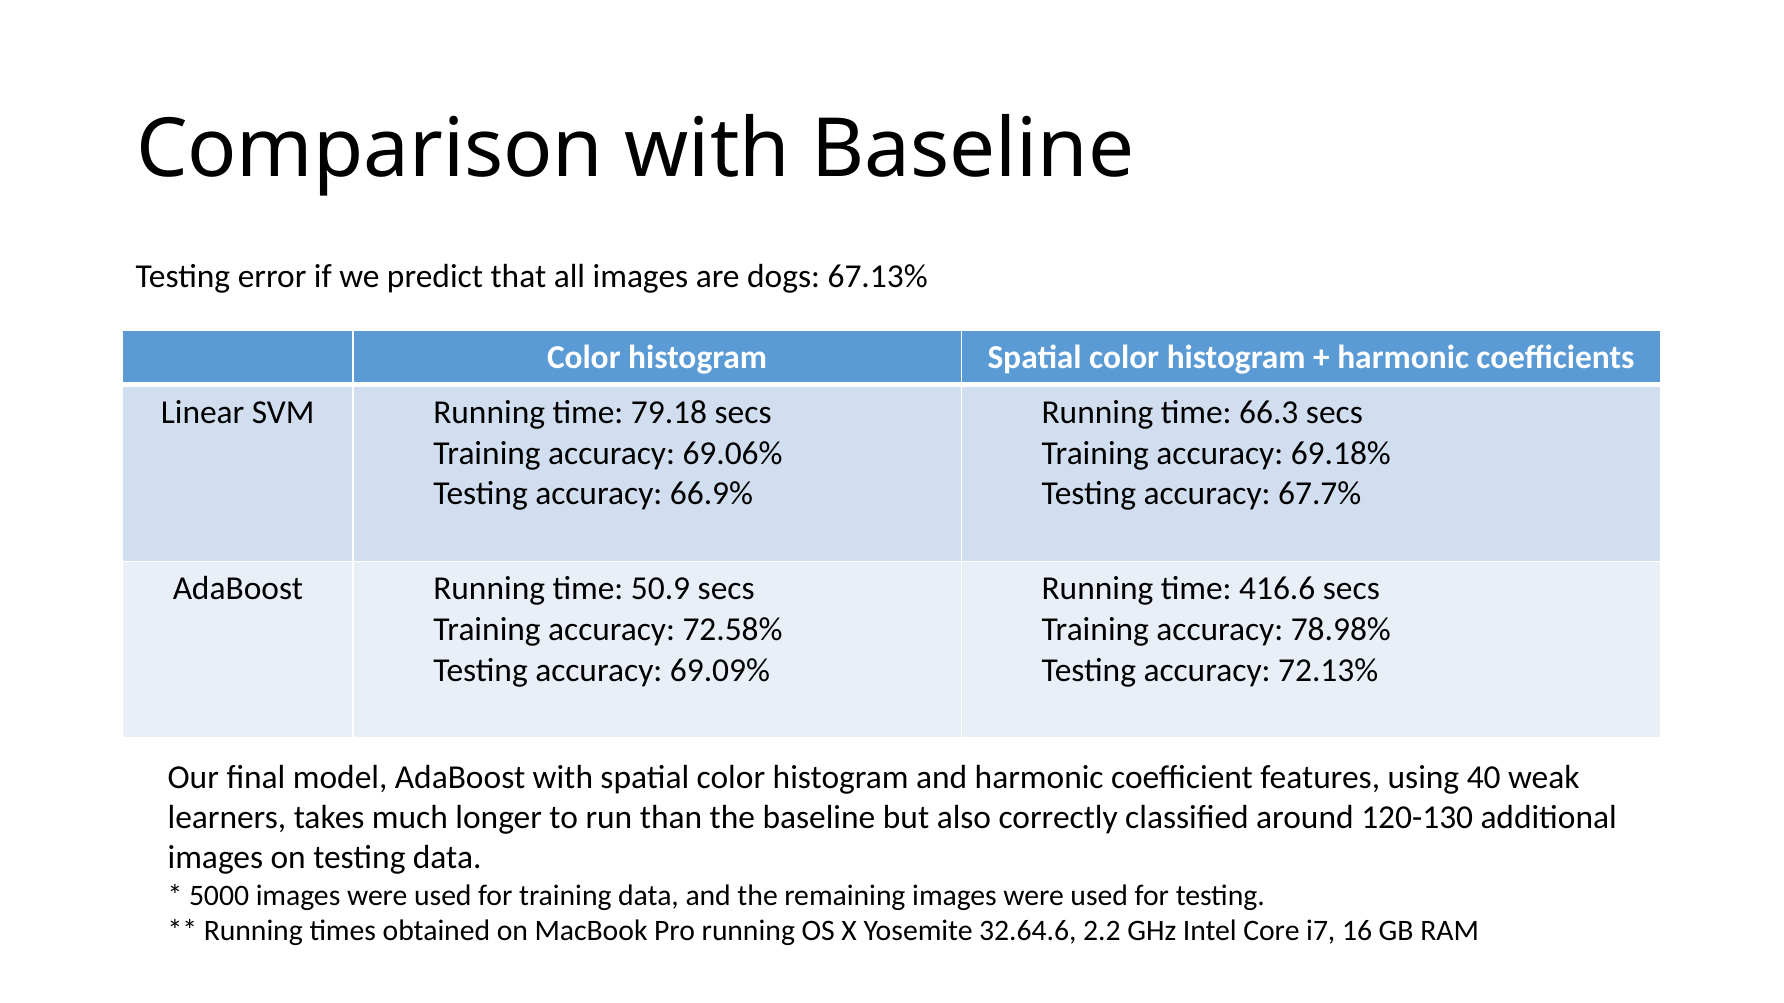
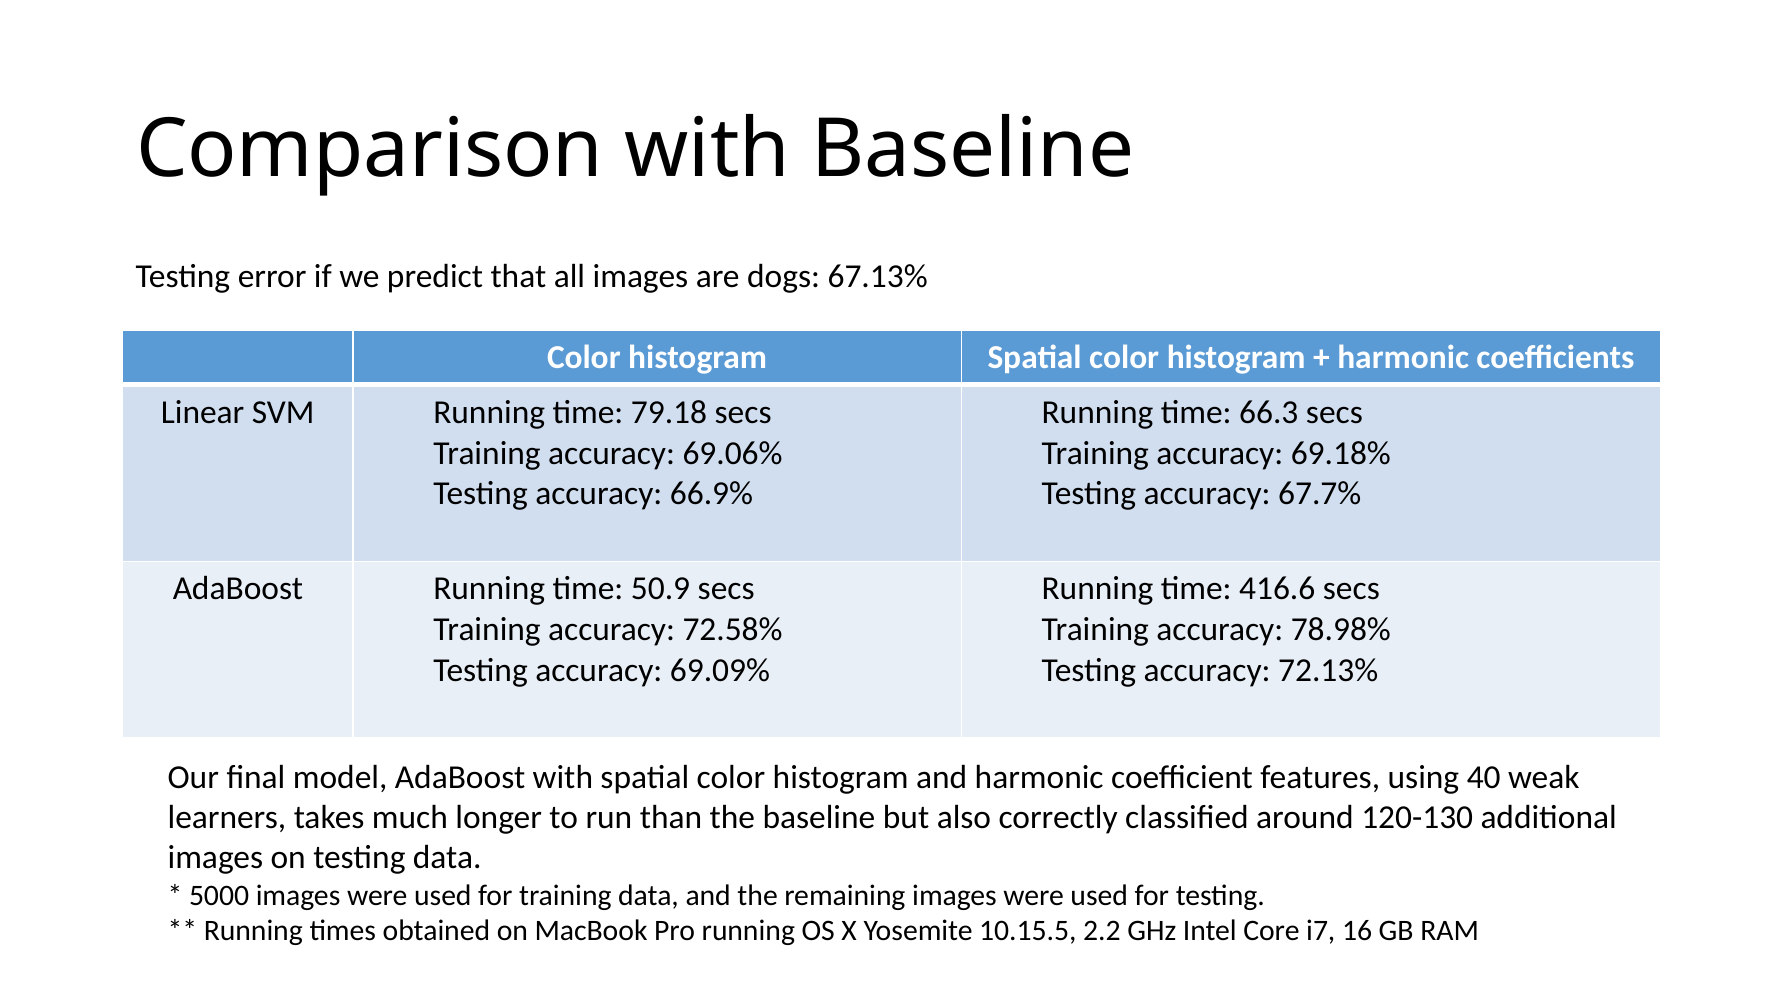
32.64.6: 32.64.6 -> 10.15.5 (1028, 932)
